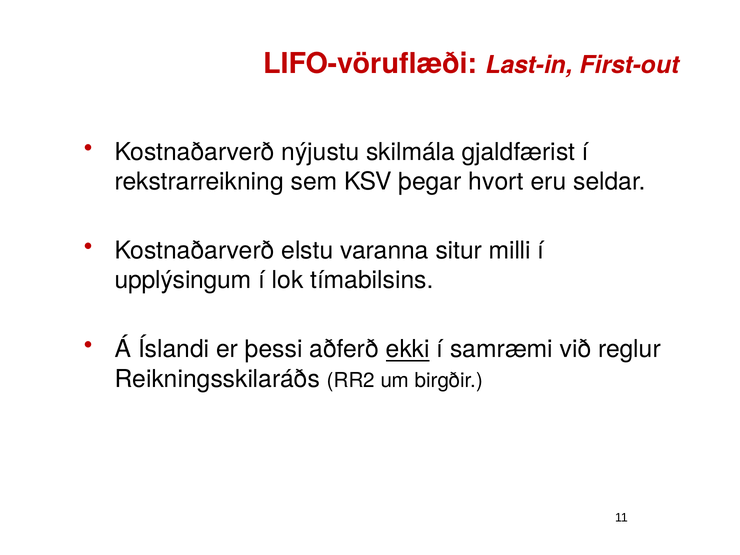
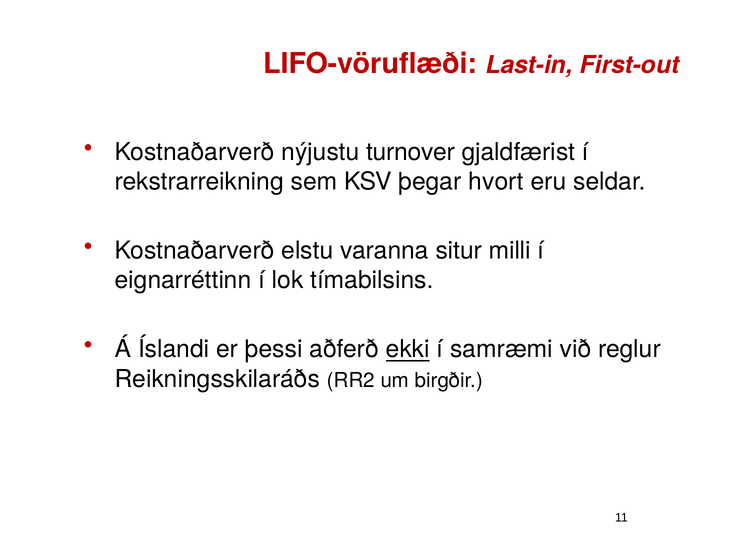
skilmála: skilmála -> turnover (411, 152)
upplýsingum: upplýsingum -> eignarréttinn (183, 280)
